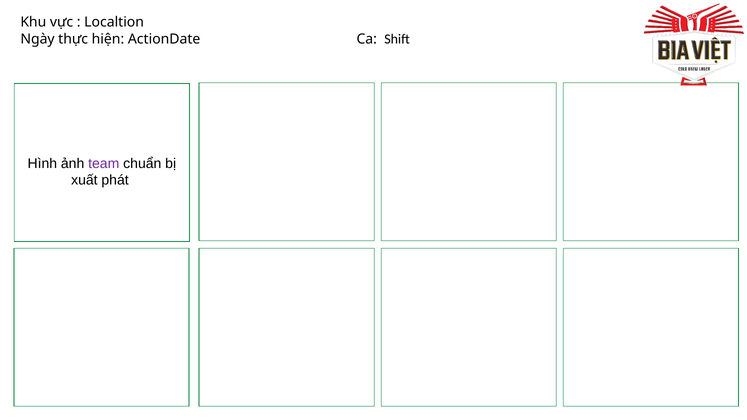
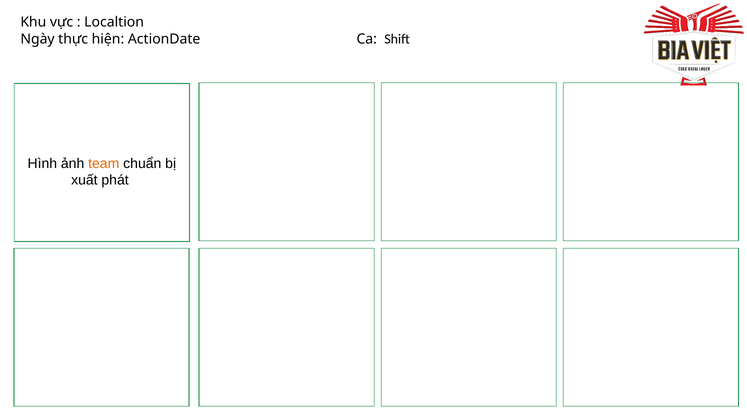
team colour: purple -> orange (104, 164)
